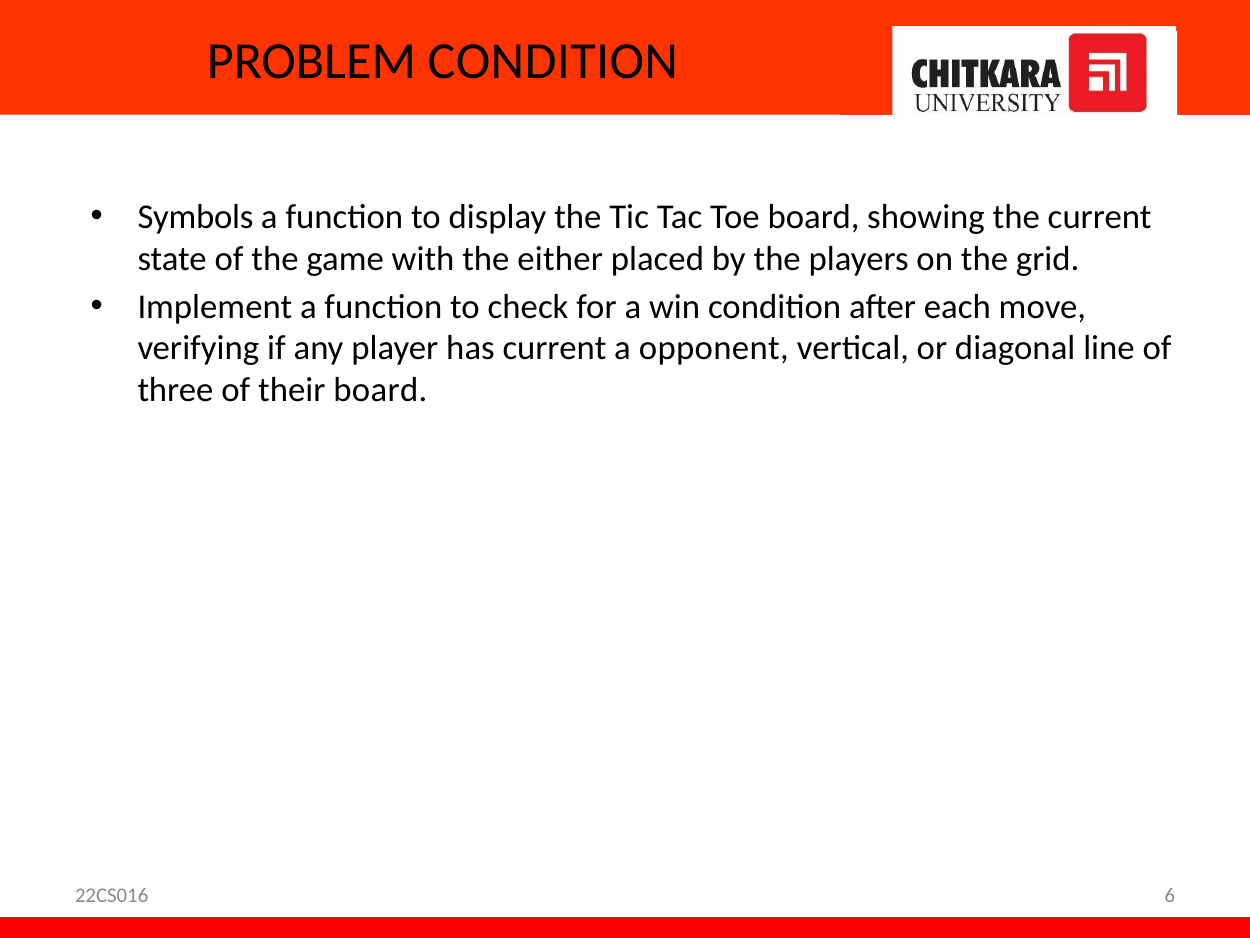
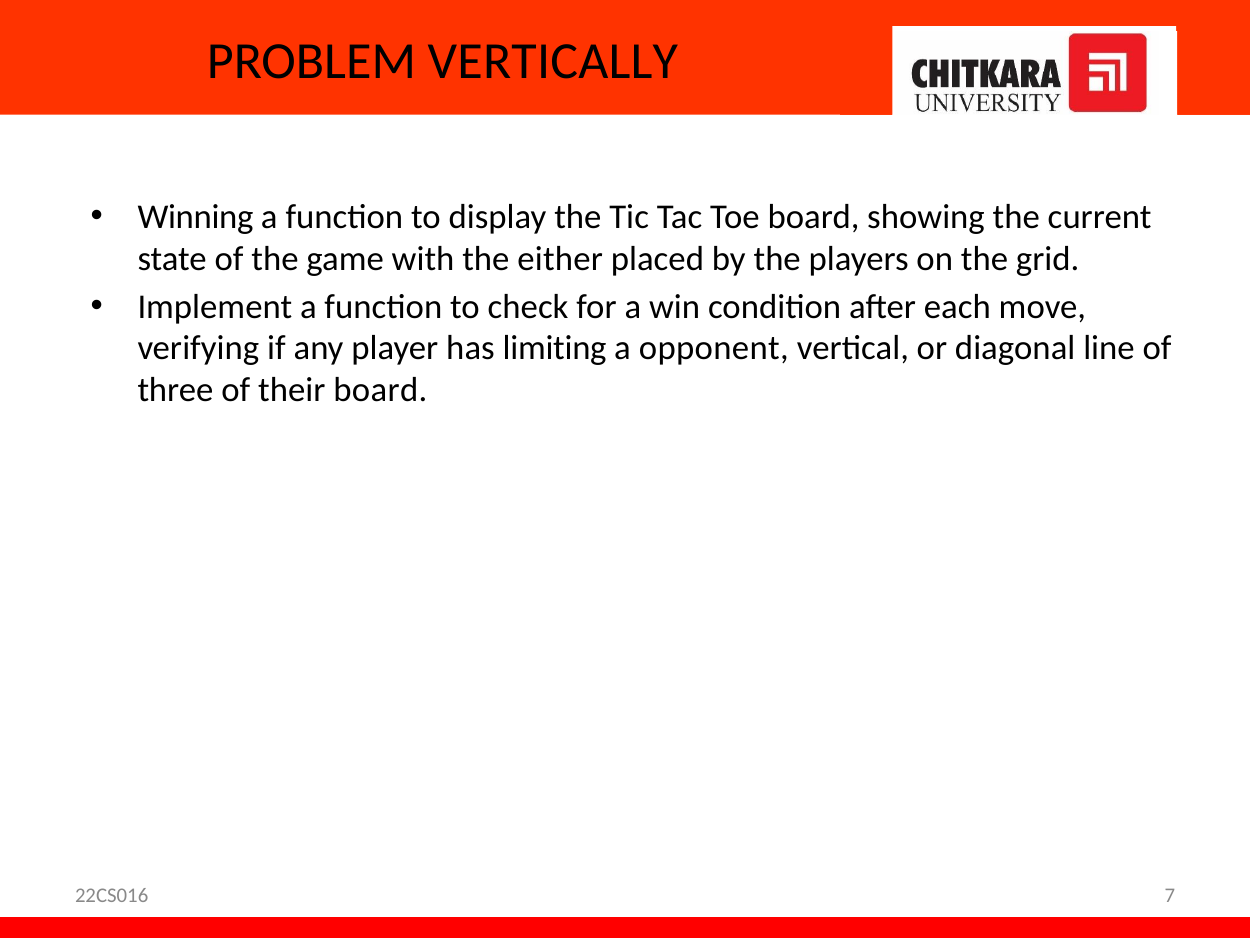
PROBLEM CONDITION: CONDITION -> VERTICALLY (553, 61)
Symbols: Symbols -> Winning (196, 217)
has current: current -> limiting (555, 348)
6: 6 -> 7 (1170, 895)
